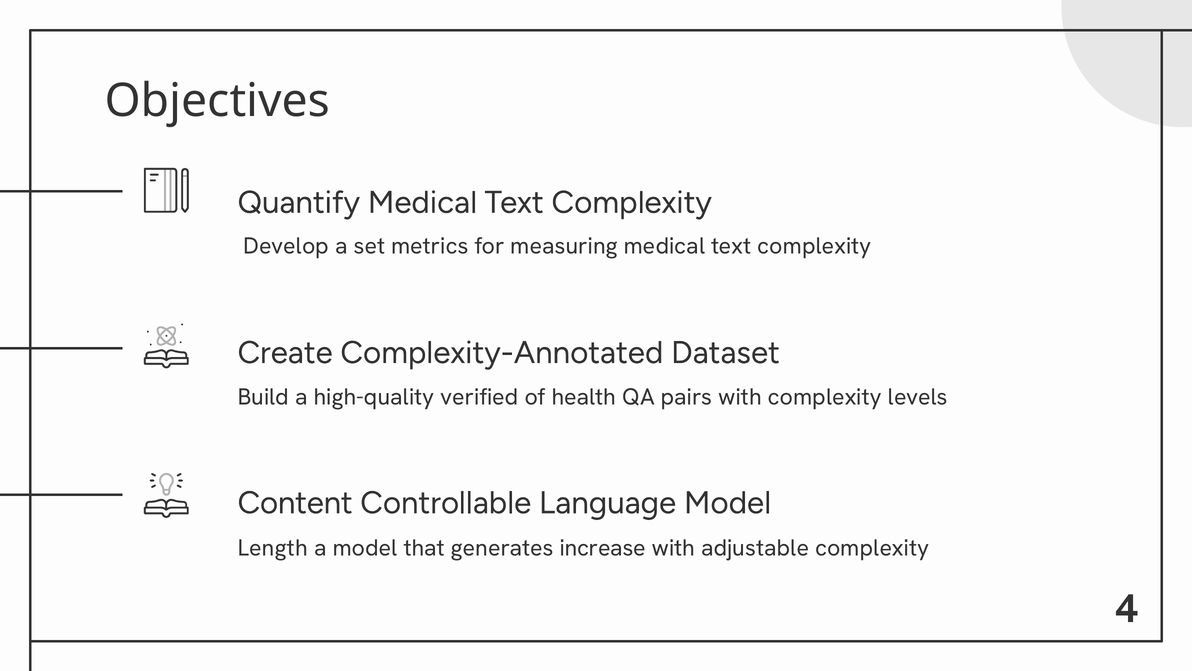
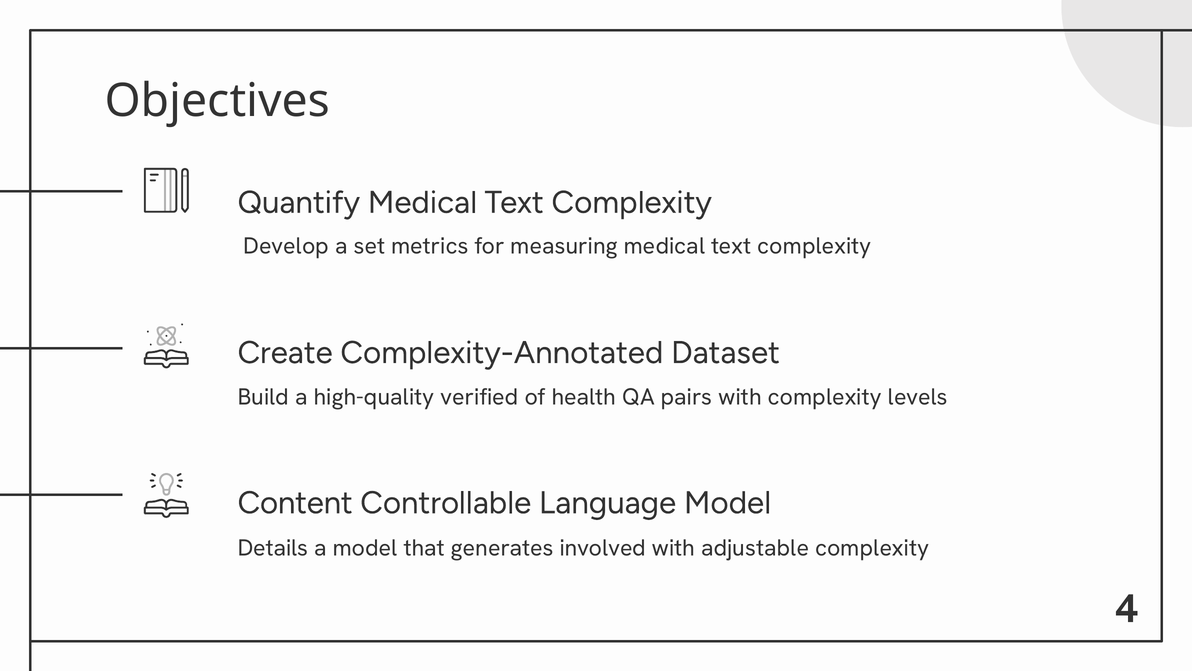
Length: Length -> Details (273, 547)
increase: increase -> involved (603, 547)
